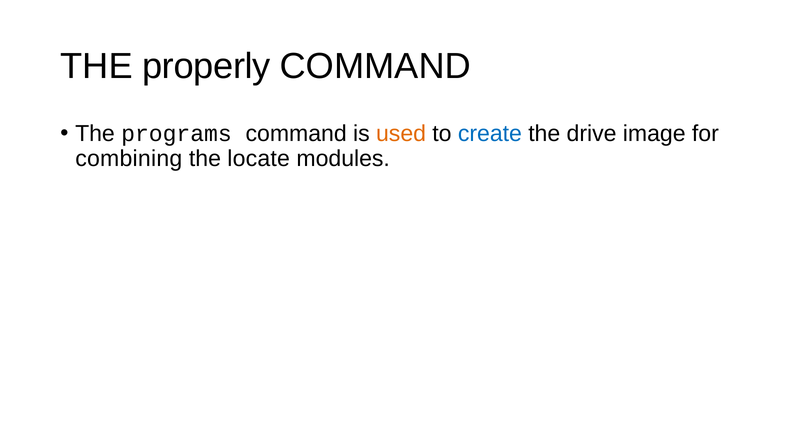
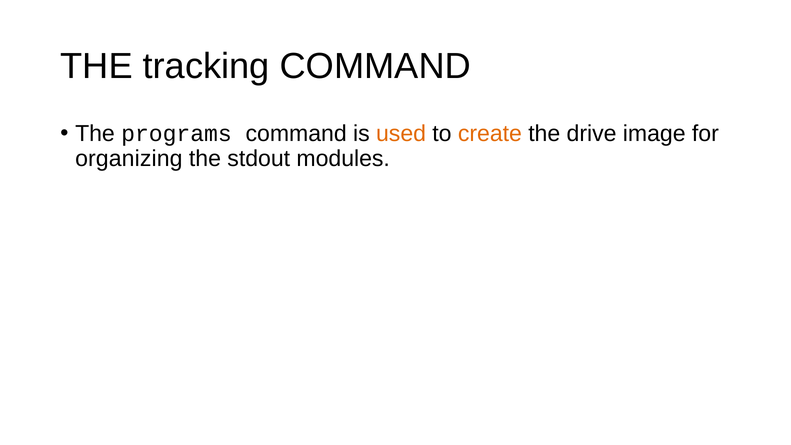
properly: properly -> tracking (206, 66)
create colour: blue -> orange (490, 134)
combining: combining -> organizing (129, 159)
locate: locate -> stdout (259, 159)
